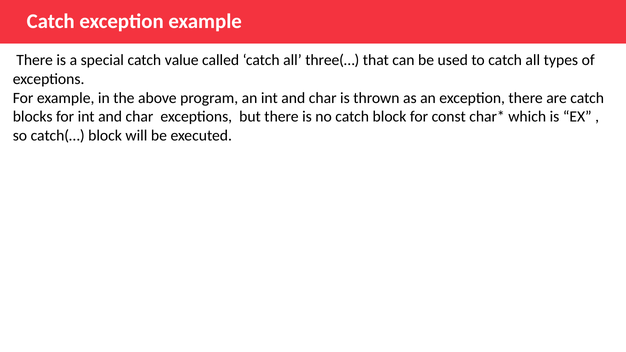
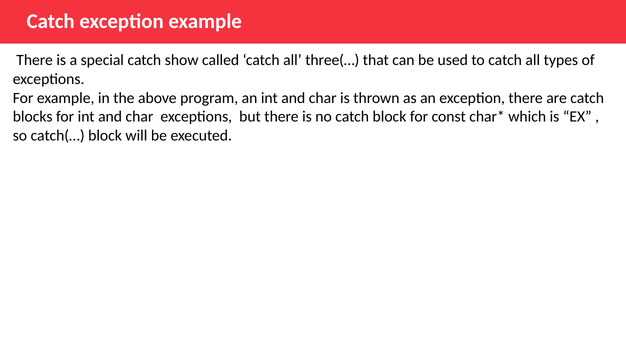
value: value -> show (182, 60)
